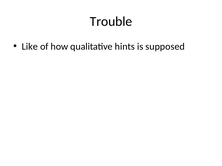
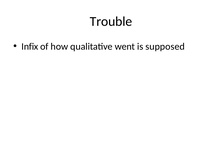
Like: Like -> Infix (30, 47)
hints: hints -> went (125, 47)
